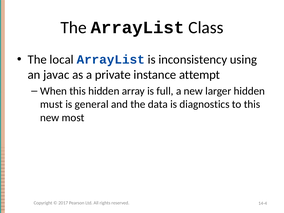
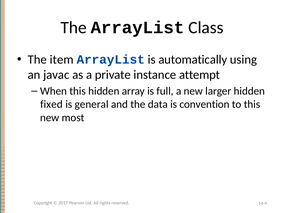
local: local -> item (62, 60)
inconsistency: inconsistency -> automatically (193, 60)
must: must -> fixed (51, 104)
diagnostics: diagnostics -> convention (205, 104)
